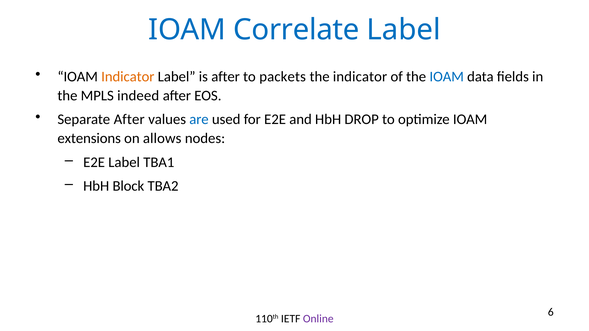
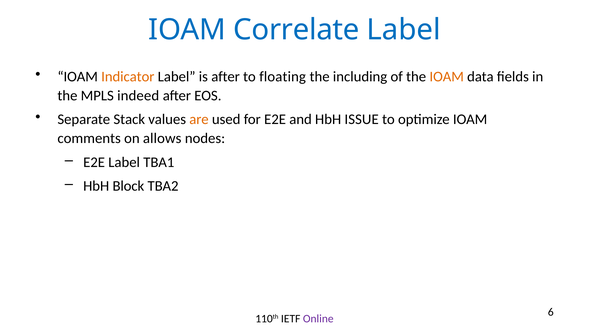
packets: packets -> floating (283, 77)
the indicator: indicator -> including (360, 77)
IOAM colour: blue -> orange (447, 77)
Separate After: After -> Stack (129, 120)
are colour: blue -> orange (199, 120)
DROP: DROP -> ISSUE (362, 120)
extensions: extensions -> comments (89, 139)
